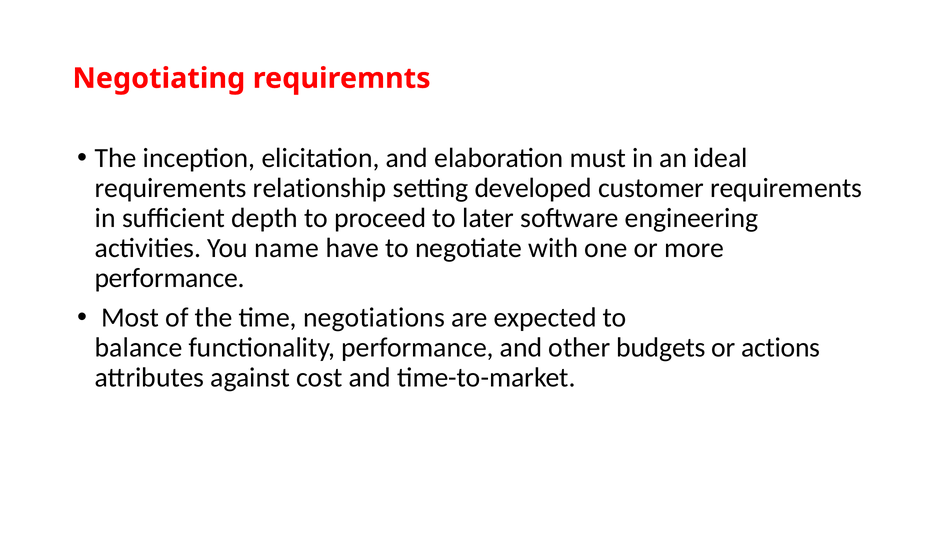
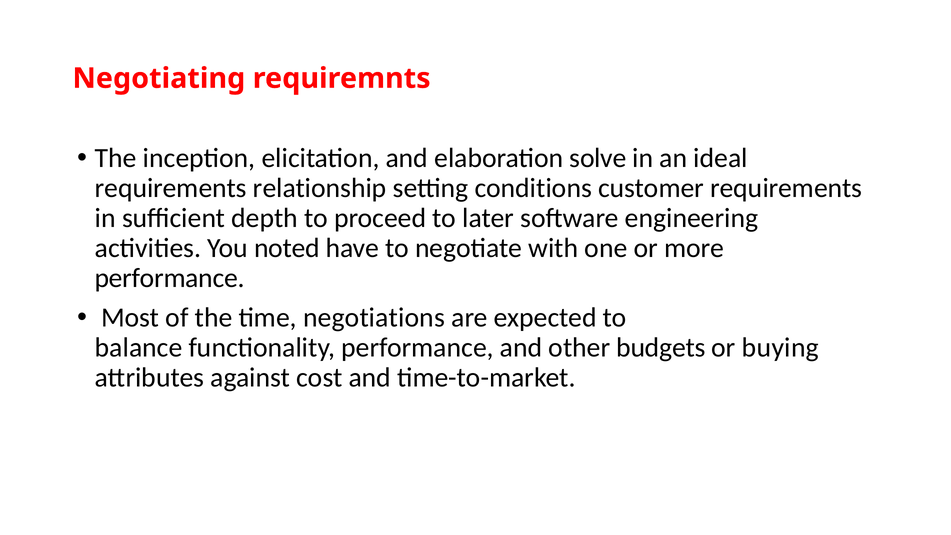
must: must -> solve (598, 158)
developed: developed -> conditions (533, 188)
name: name -> noted (287, 248)
actions: actions -> buying (781, 348)
